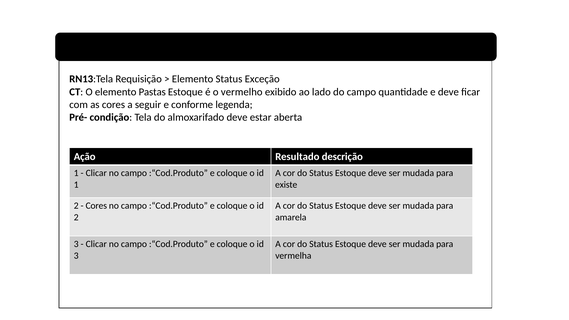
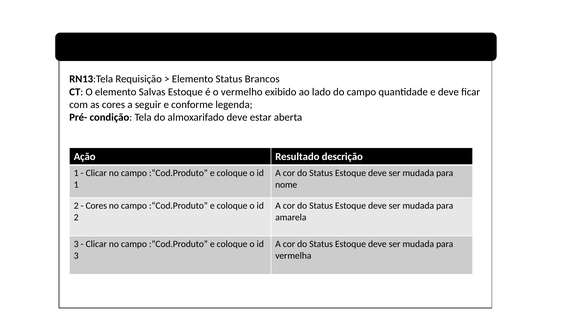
Exceção: Exceção -> Brancos (262, 79)
Pastas: Pastas -> Salvas (152, 92)
existe: existe -> nome (286, 185)
